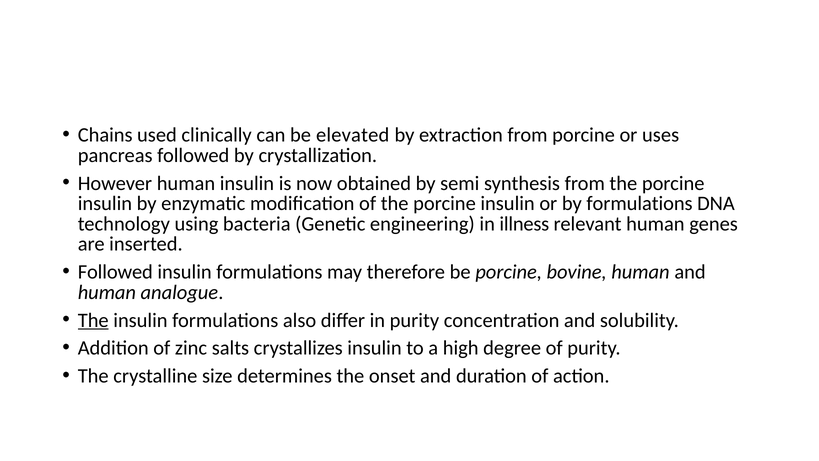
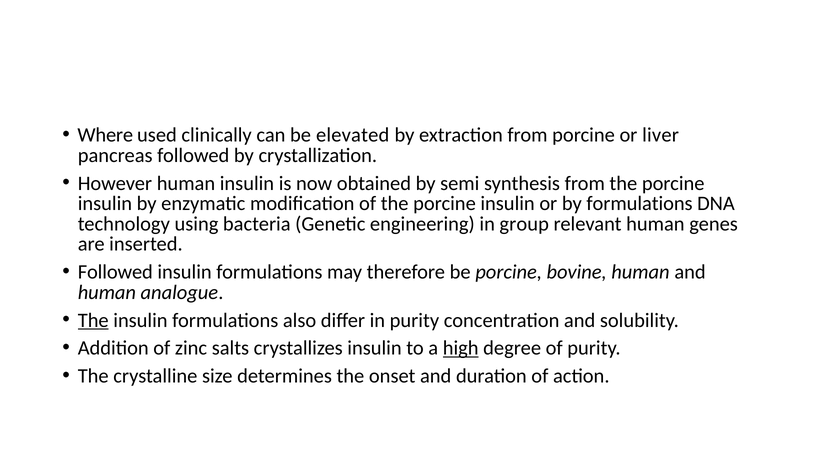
Chains: Chains -> Where (105, 135)
uses: uses -> liver (661, 135)
illness: illness -> group (524, 224)
high underline: none -> present (461, 348)
